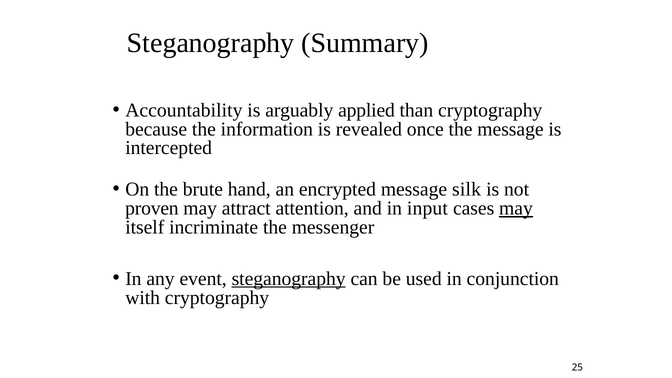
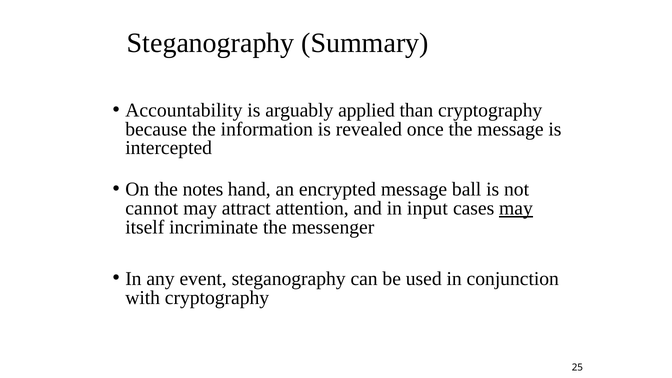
brute: brute -> notes (203, 189)
silk: silk -> ball (467, 189)
proven: proven -> cannot (152, 208)
steganography underline: present -> none (289, 279)
